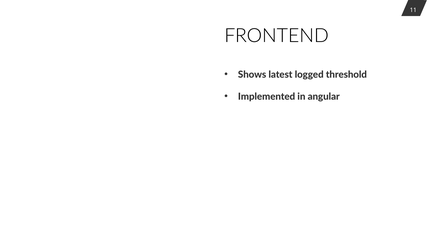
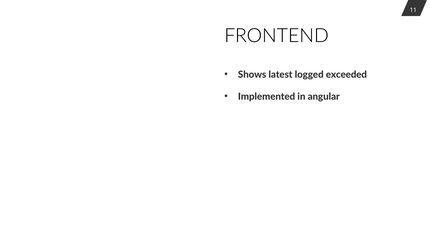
threshold: threshold -> exceeded (346, 75)
